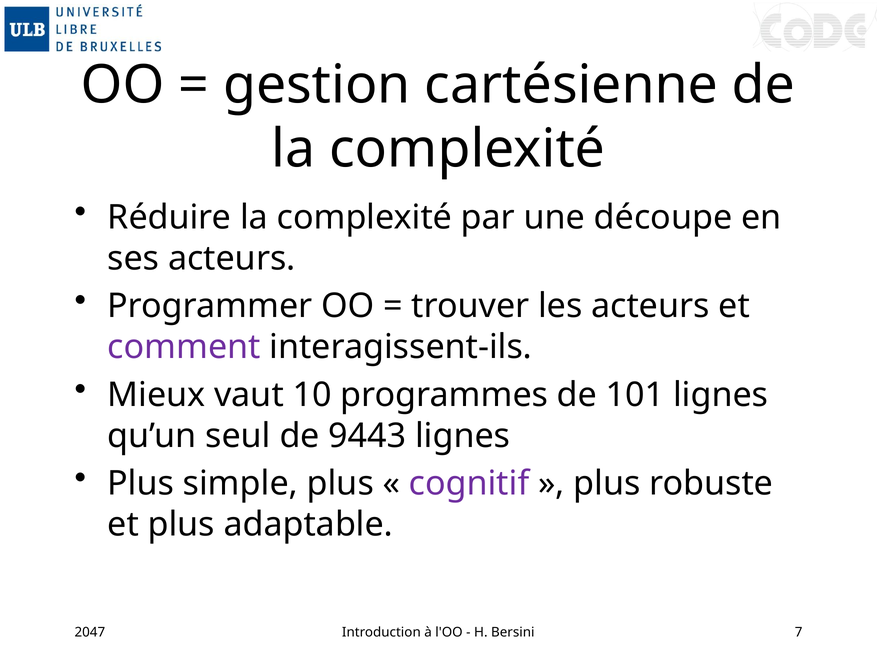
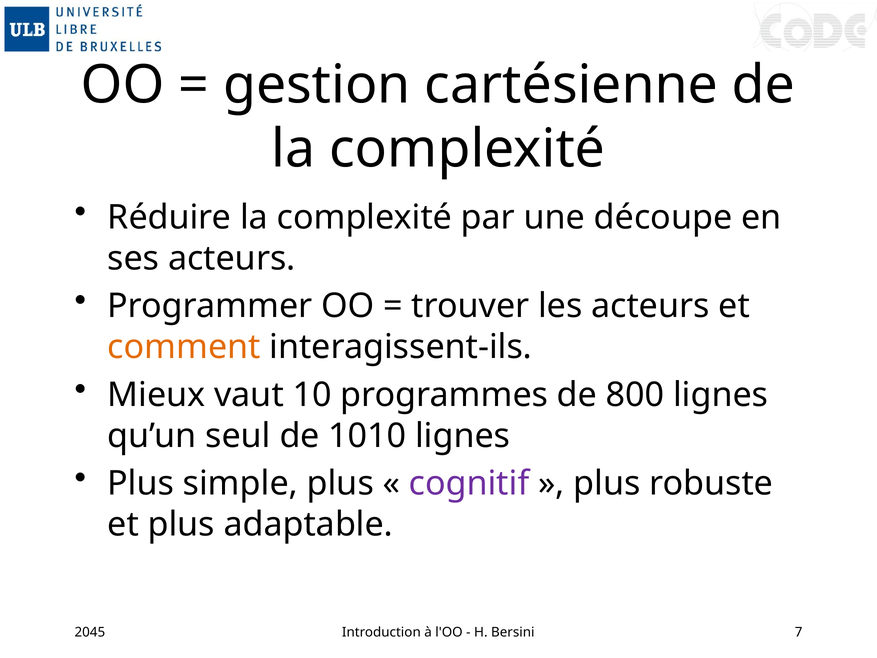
comment colour: purple -> orange (184, 347)
101: 101 -> 800 (635, 395)
9443: 9443 -> 1010 (367, 436)
2047: 2047 -> 2045 (90, 632)
